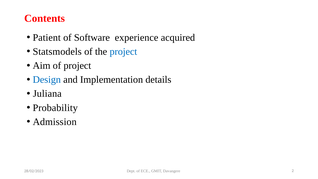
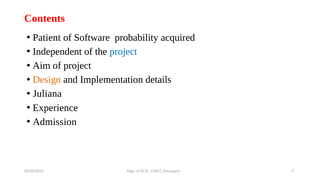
experience: experience -> probability (137, 37)
Statsmodels: Statsmodels -> Independent (57, 52)
Design colour: blue -> orange (47, 80)
Probability: Probability -> Experience (55, 108)
